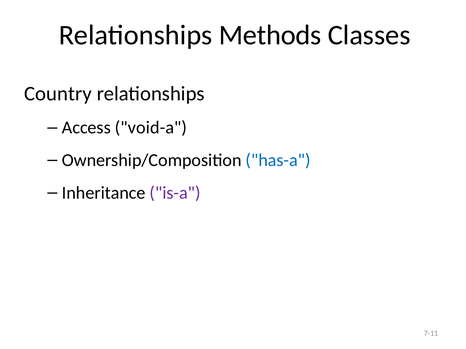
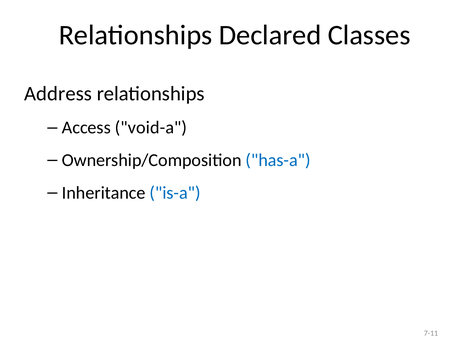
Methods: Methods -> Declared (270, 35)
Country: Country -> Address (58, 94)
is-a colour: purple -> blue (175, 193)
